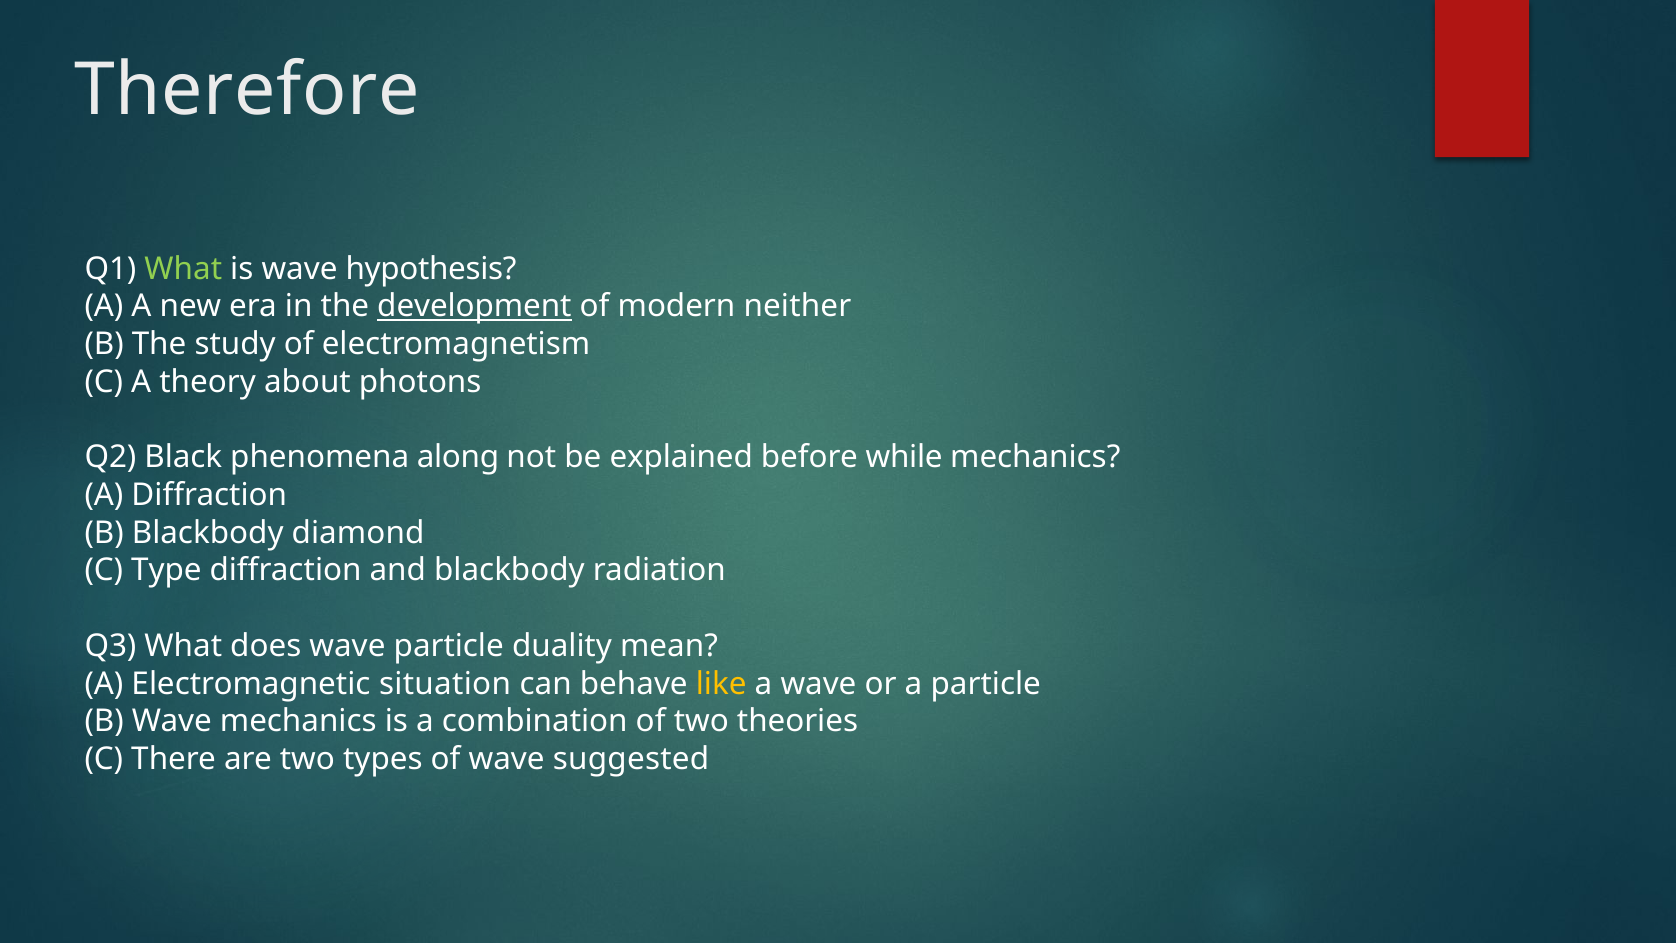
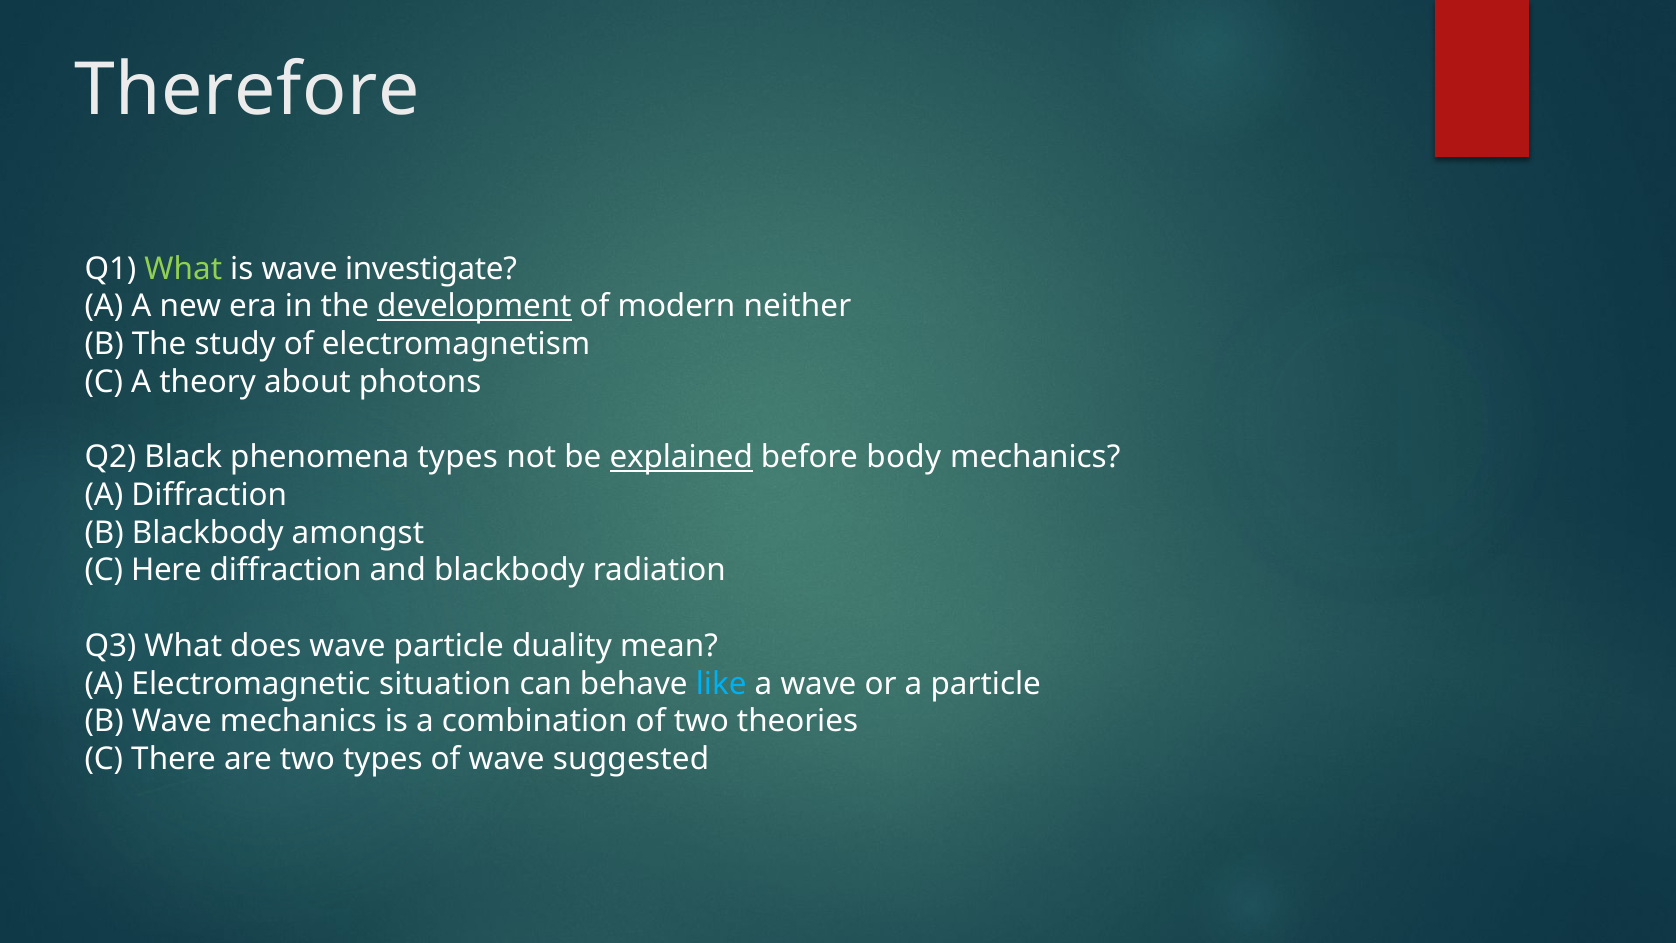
hypothesis: hypothesis -> investigate (431, 269)
phenomena along: along -> types (458, 457)
explained underline: none -> present (681, 457)
while: while -> body (904, 457)
diamond: diamond -> amongst (358, 533)
Type: Type -> Here (166, 570)
like colour: yellow -> light blue (721, 684)
